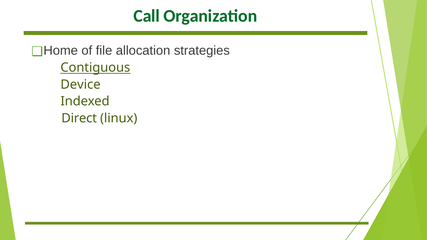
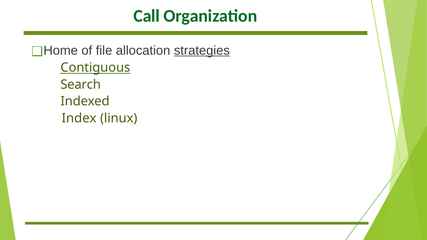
strategies underline: none -> present (202, 51)
Device: Device -> Search (81, 85)
Direct: Direct -> Index (79, 118)
